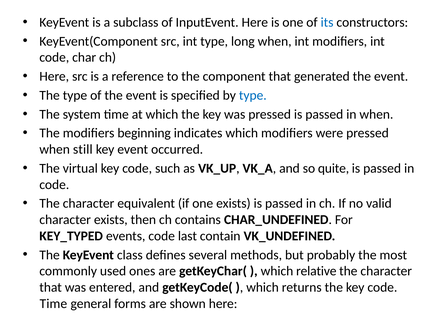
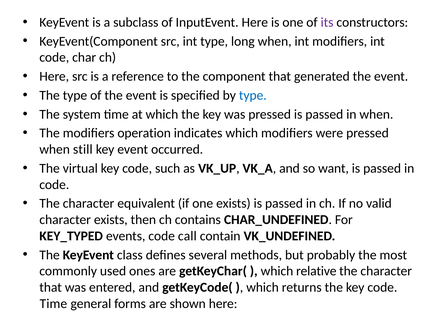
its colour: blue -> purple (327, 22)
beginning: beginning -> operation (144, 133)
quite: quite -> want (334, 168)
last: last -> call (187, 236)
